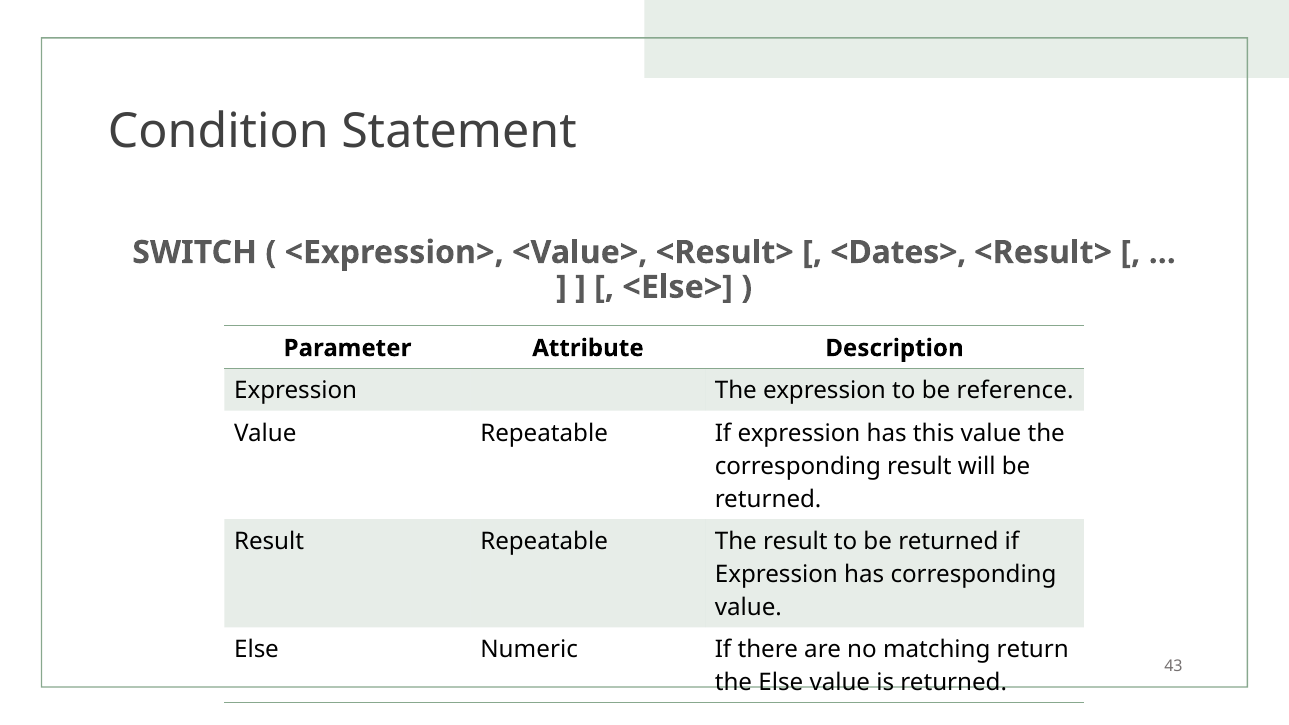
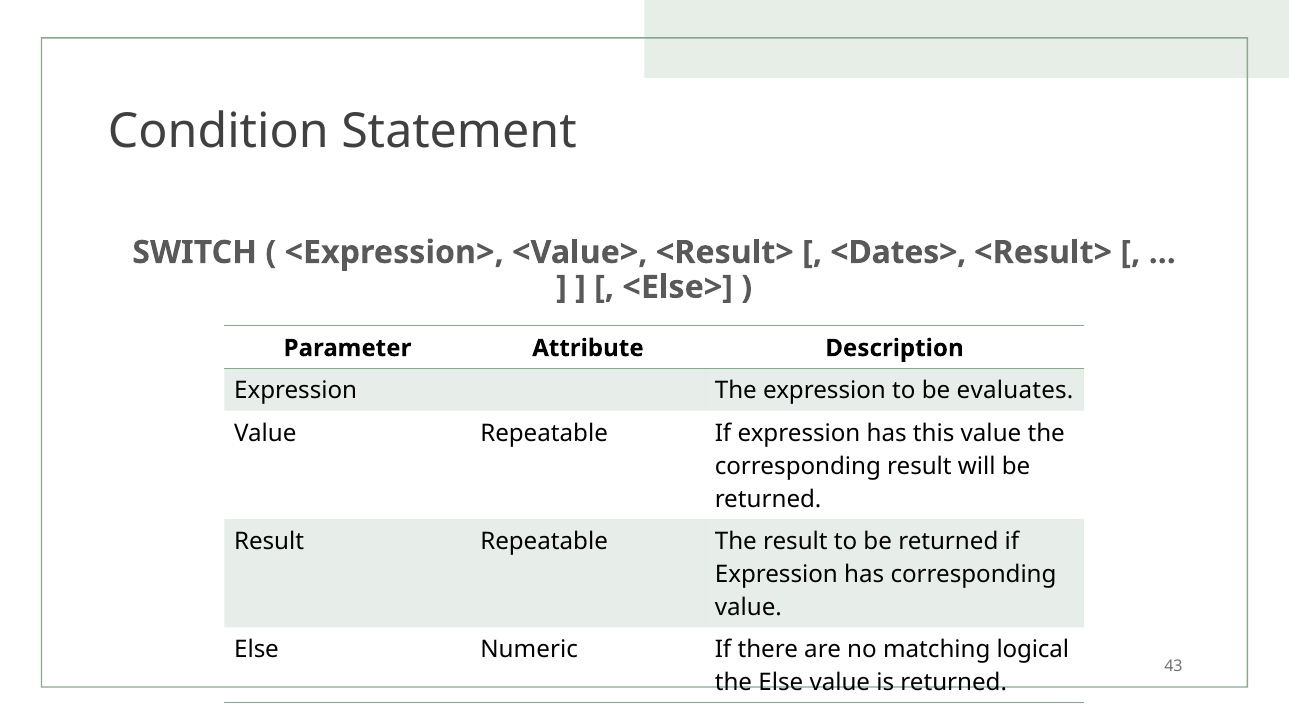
reference: reference -> evaluates (1015, 391)
return: return -> logical (1033, 650)
